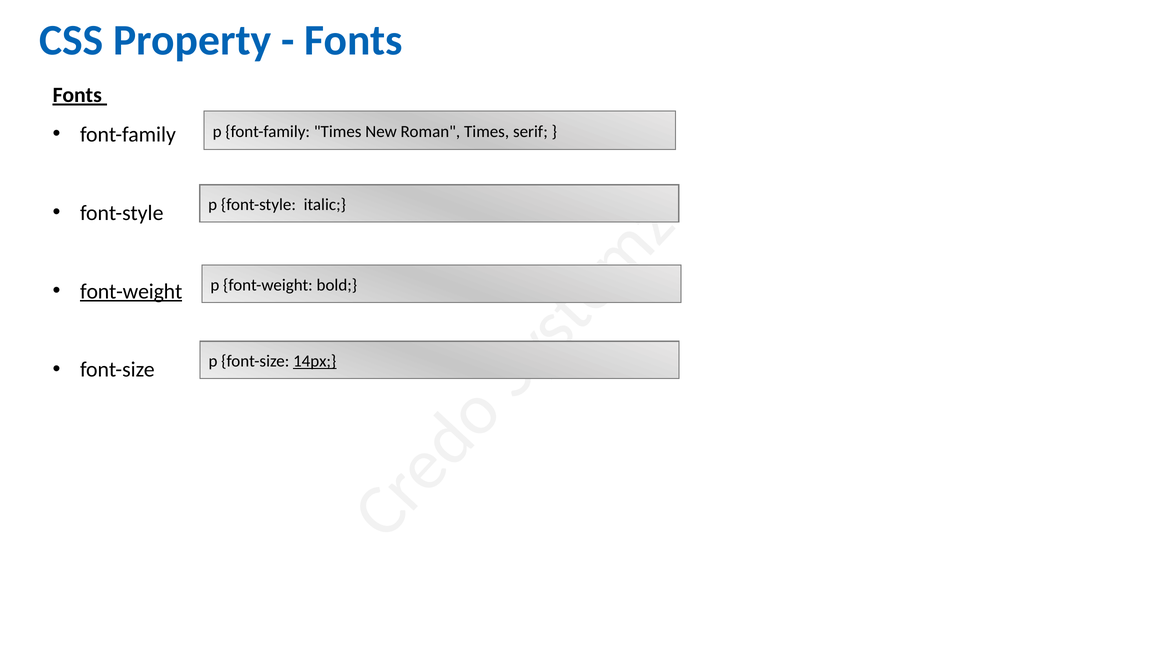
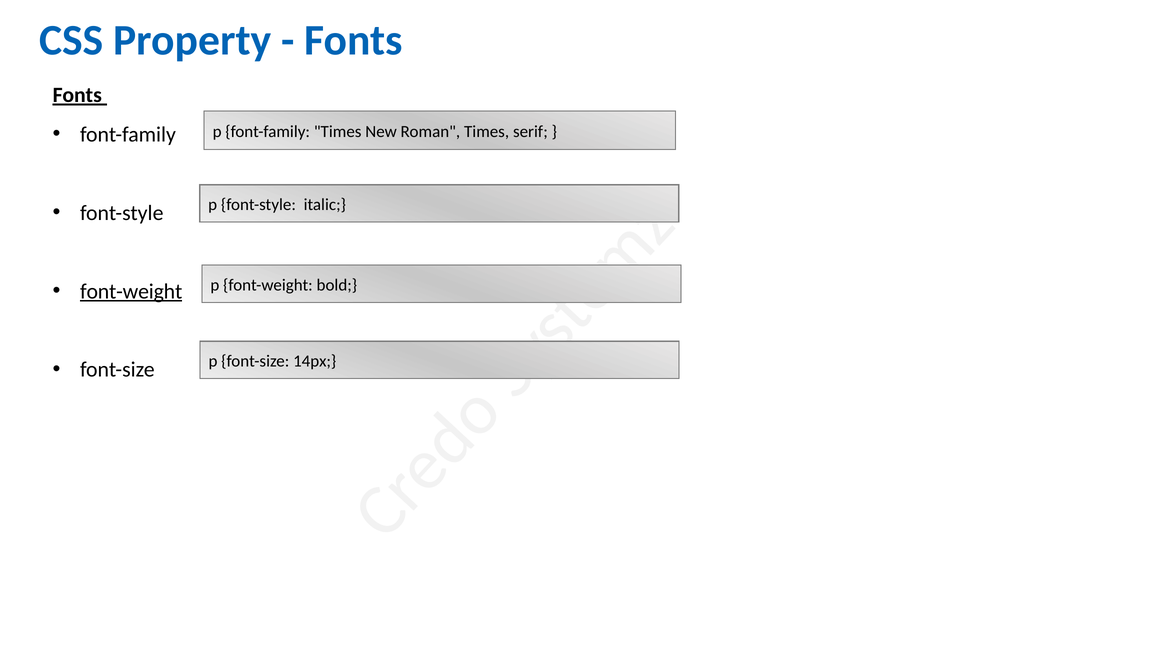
14px underline: present -> none (315, 361)
